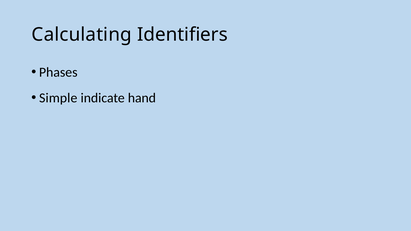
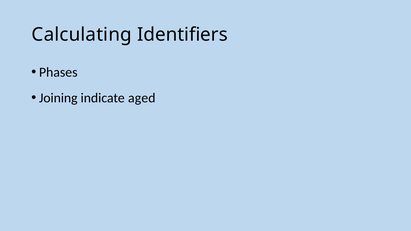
Simple: Simple -> Joining (58, 98)
hand: hand -> aged (142, 98)
